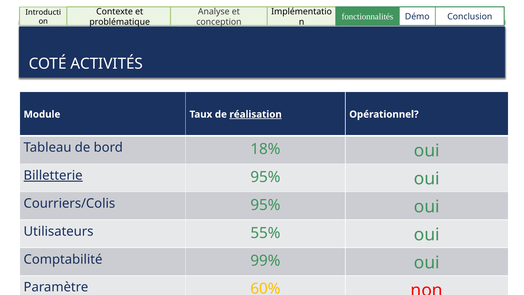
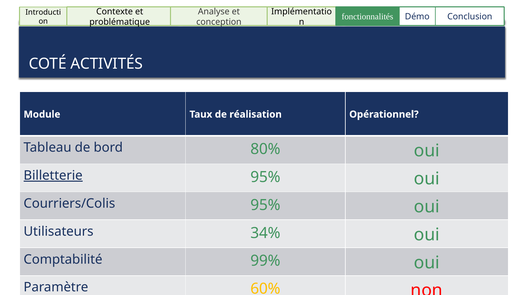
réalisation underline: present -> none (256, 114)
18%: 18% -> 80% (265, 149)
55%: 55% -> 34% (265, 233)
